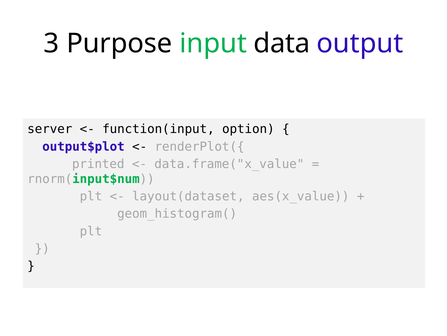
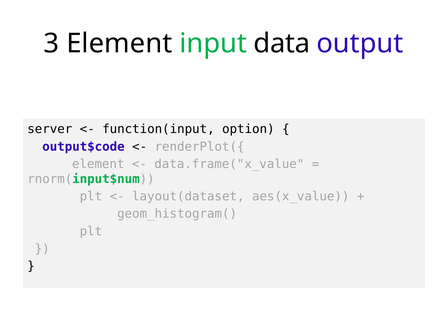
3 Purpose: Purpose -> Element (119, 43)
output$plot: output$plot -> output$code (84, 146)
printed: printed -> element (98, 164)
